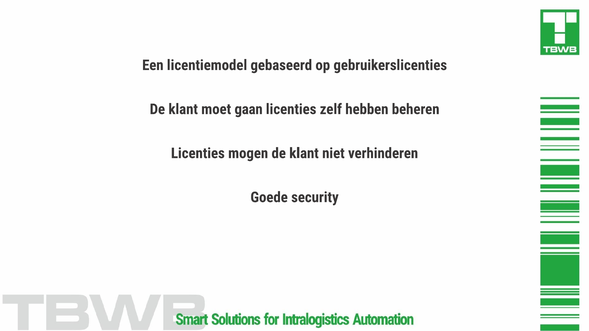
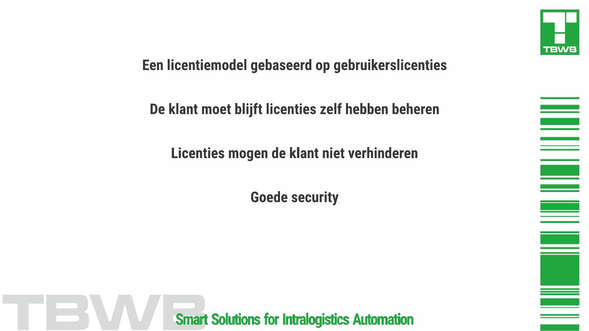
gaan: gaan -> blijft (248, 109)
